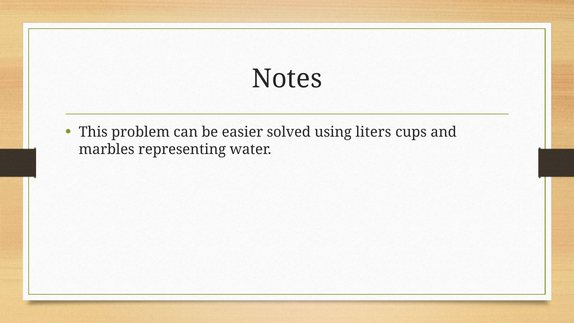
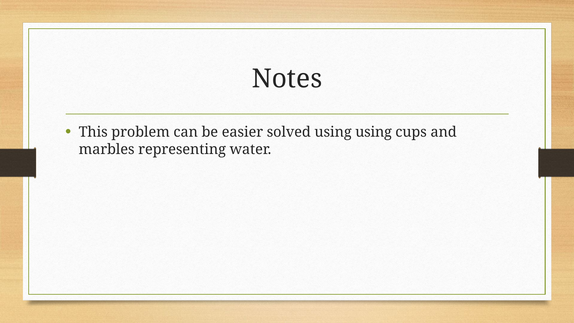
using liters: liters -> using (374, 132)
